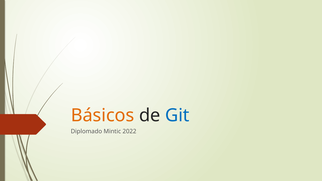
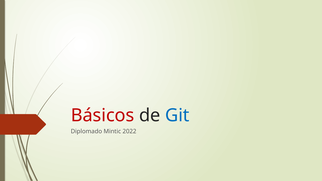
Básicos colour: orange -> red (103, 115)
